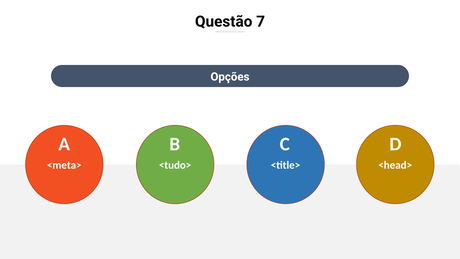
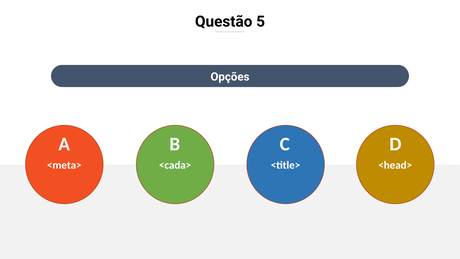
7: 7 -> 5 (261, 22)
<tudo>: <tudo> -> <cada> (175, 165)
